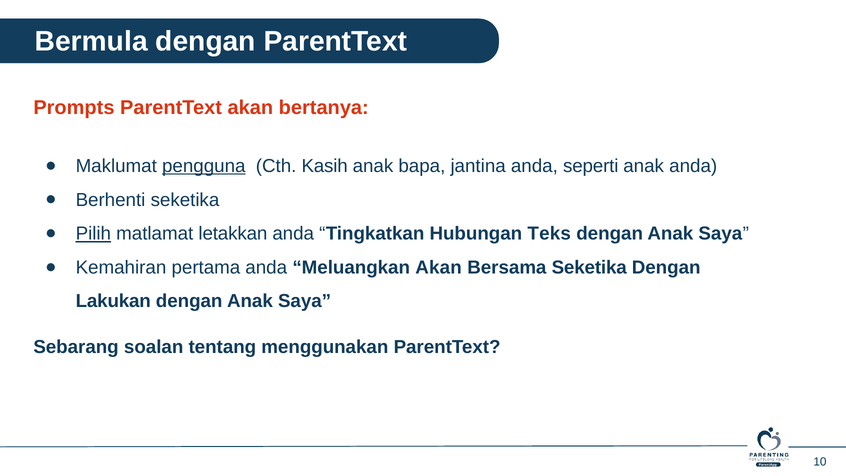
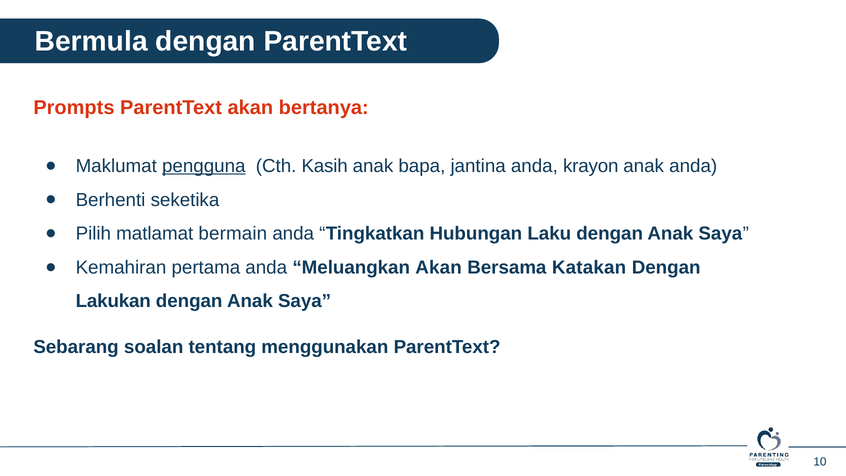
seperti: seperti -> krayon (591, 166)
Pilih underline: present -> none (93, 234)
letakkan: letakkan -> bermain (233, 234)
Teks: Teks -> Laku (549, 234)
Bersama Seketika: Seketika -> Katakan (589, 267)
